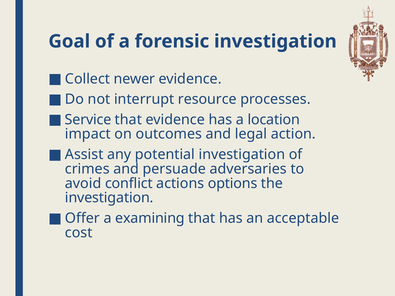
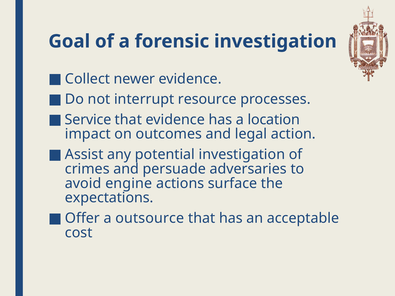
conflict: conflict -> engine (129, 183)
options: options -> surface (233, 183)
investigation: investigation -> expectations (109, 198)
examining: examining -> outsource (150, 218)
